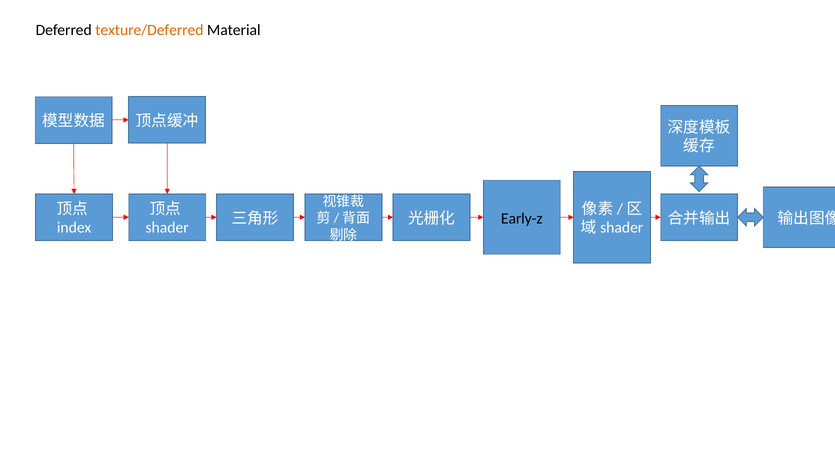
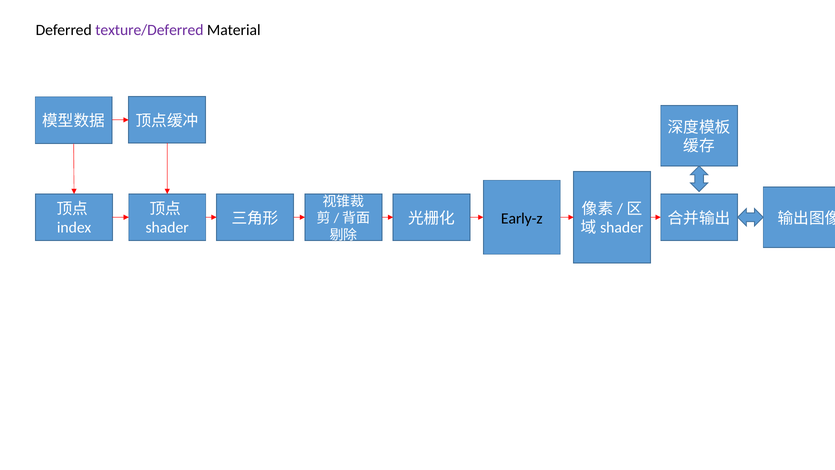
texture/Deferred colour: orange -> purple (149, 30)
